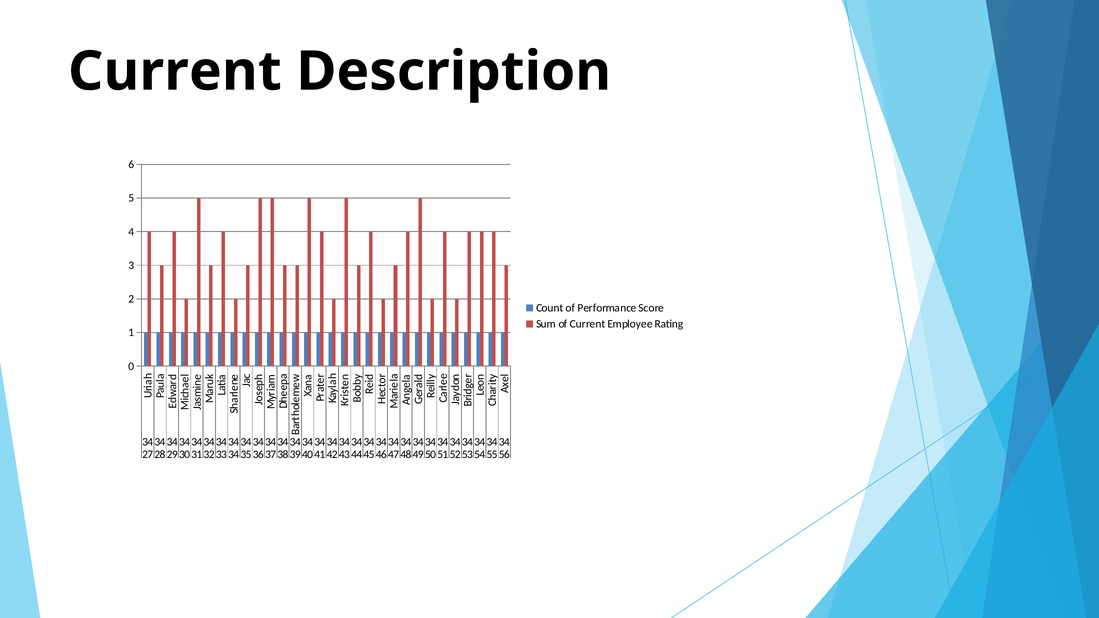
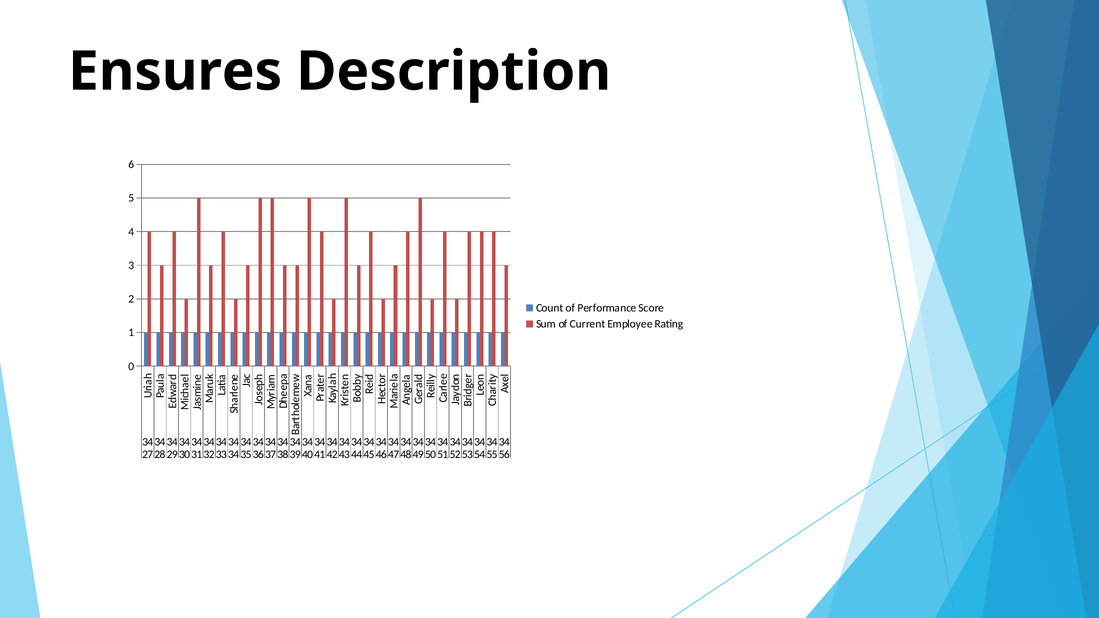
Current: Current -> Ensures (175, 72)
